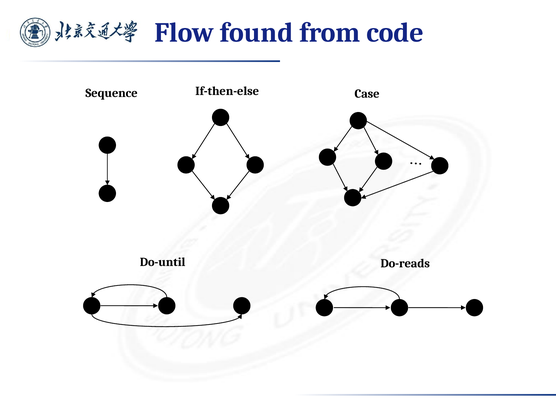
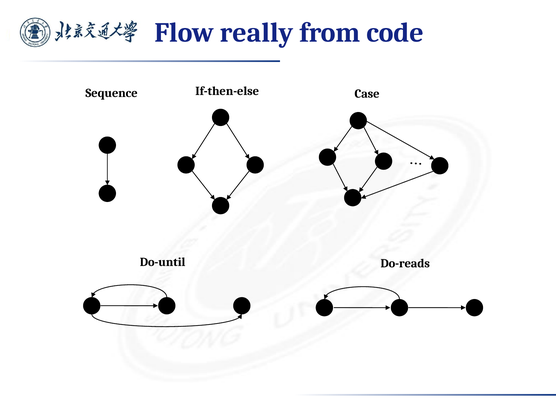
found: found -> really (256, 33)
